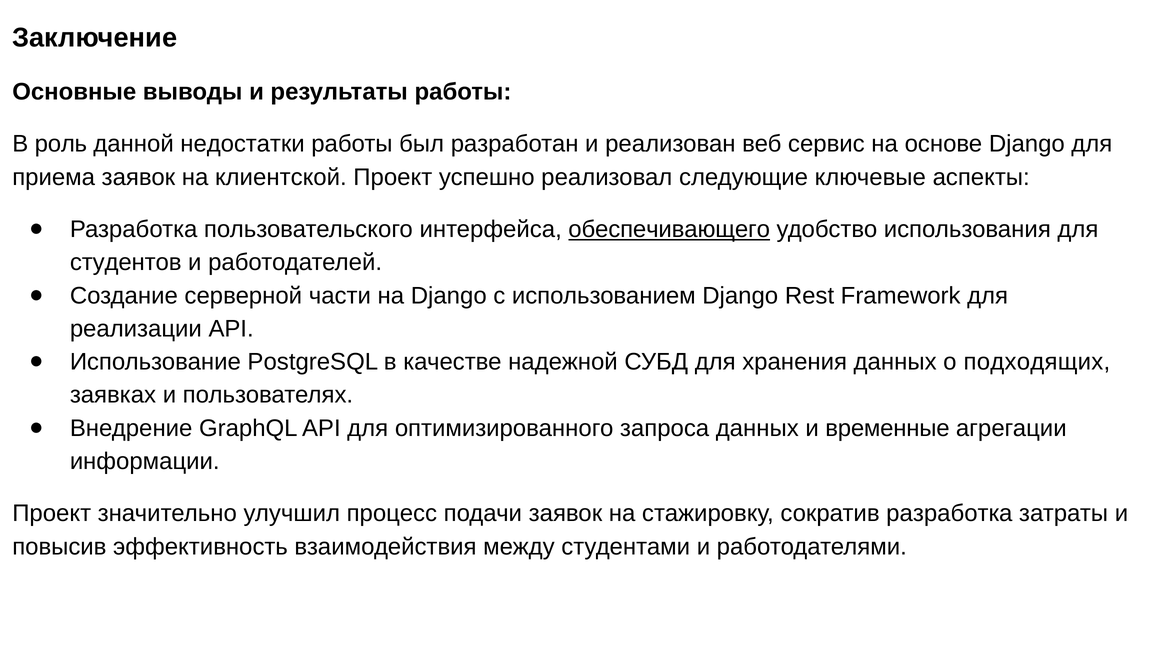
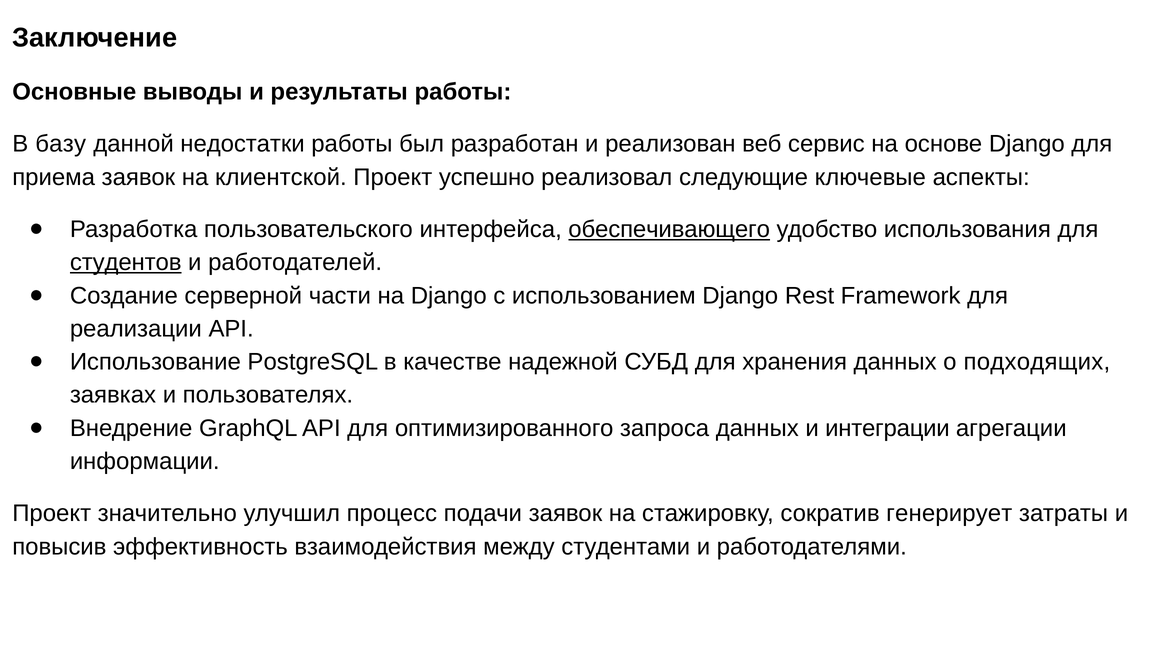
роль: роль -> базу (61, 144)
студентов underline: none -> present (126, 262)
временные: временные -> интеграции (887, 428)
сократив разработка: разработка -> генерирует (949, 513)
